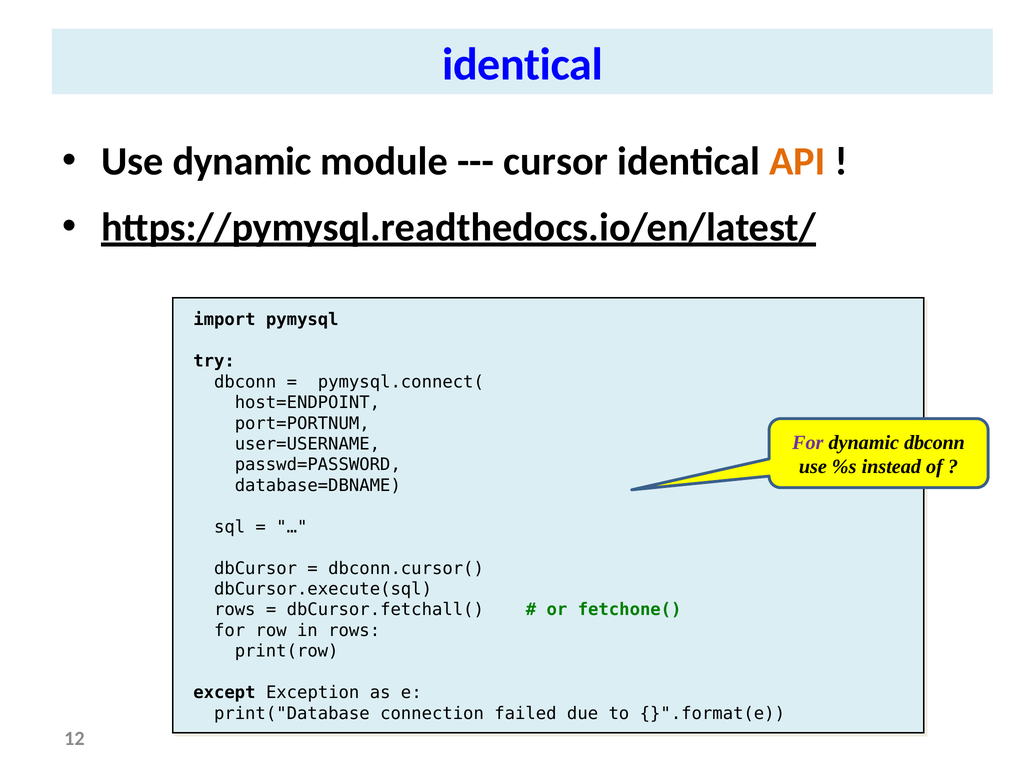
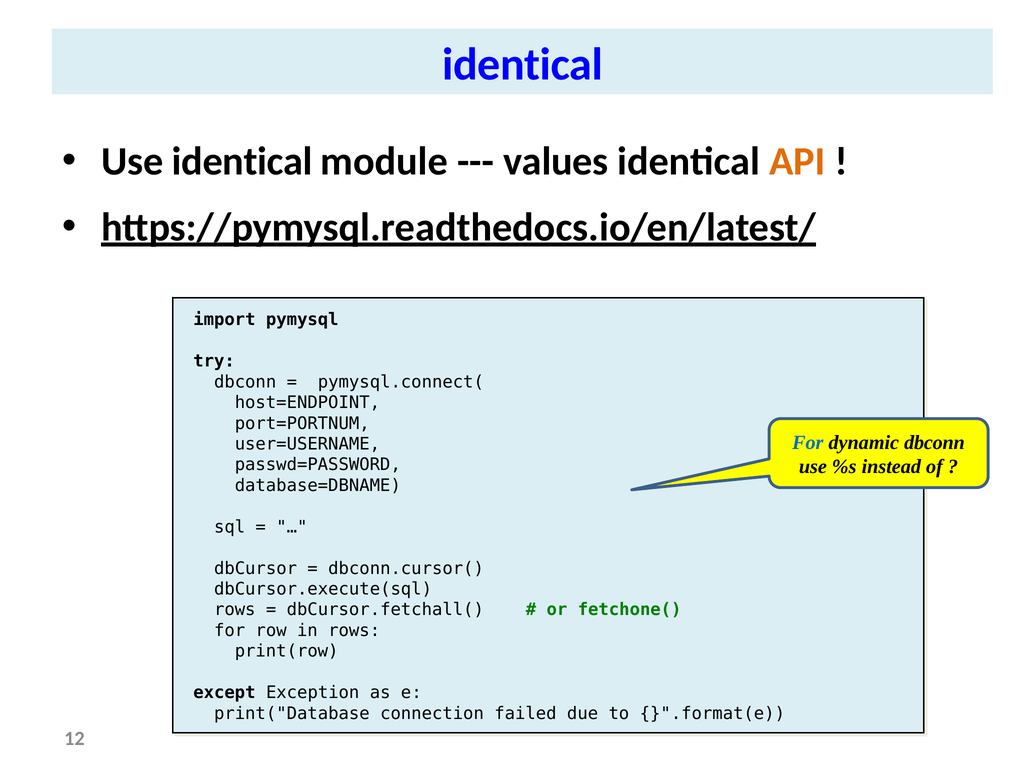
Use dynamic: dynamic -> identical (242, 162)
cursor: cursor -> values (556, 162)
For colour: purple -> blue (808, 442)
